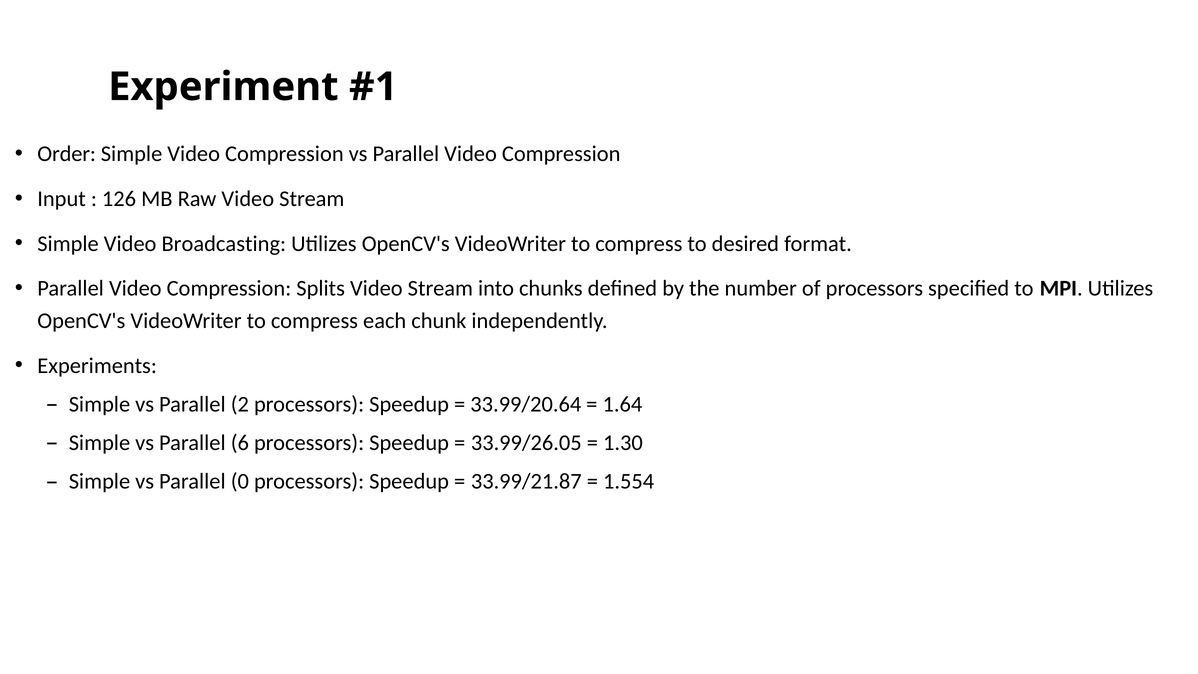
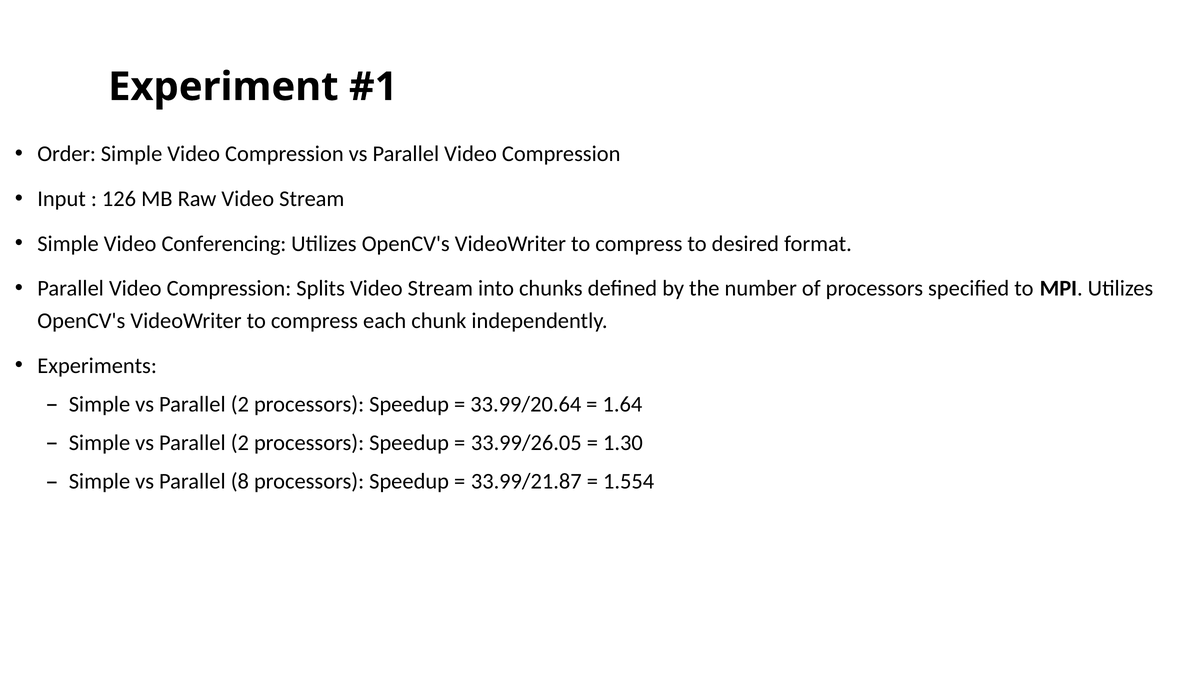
Broadcasting: Broadcasting -> Conferencing (224, 244)
6: 6 -> 2 (240, 443)
0: 0 -> 8 (240, 481)
